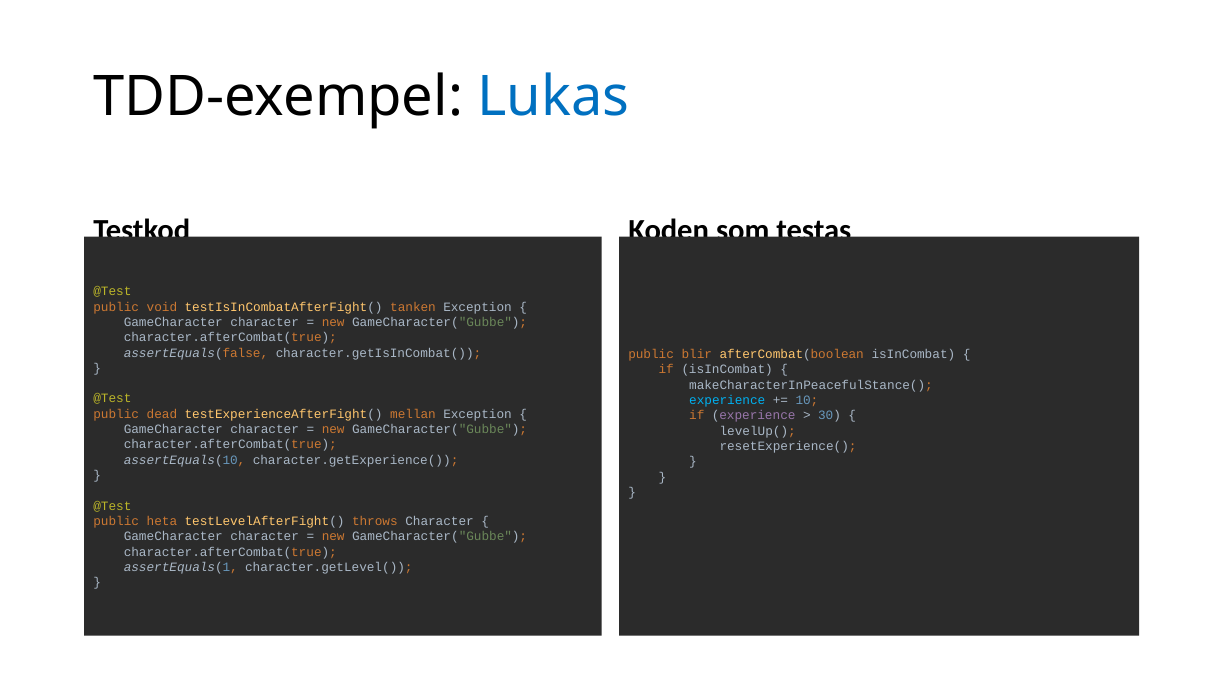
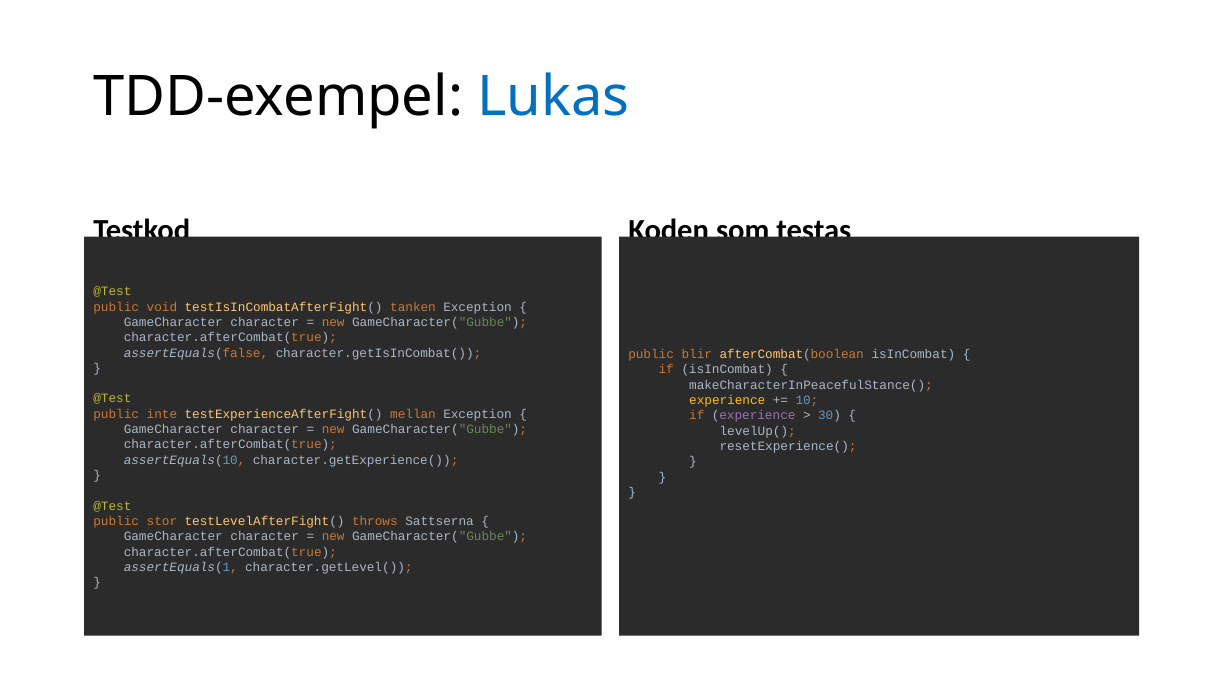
experience colour: light blue -> yellow (727, 400)
dead: dead -> inte (162, 414)
heta: heta -> stor (162, 521)
throws Character: Character -> Sattserna (440, 521)
